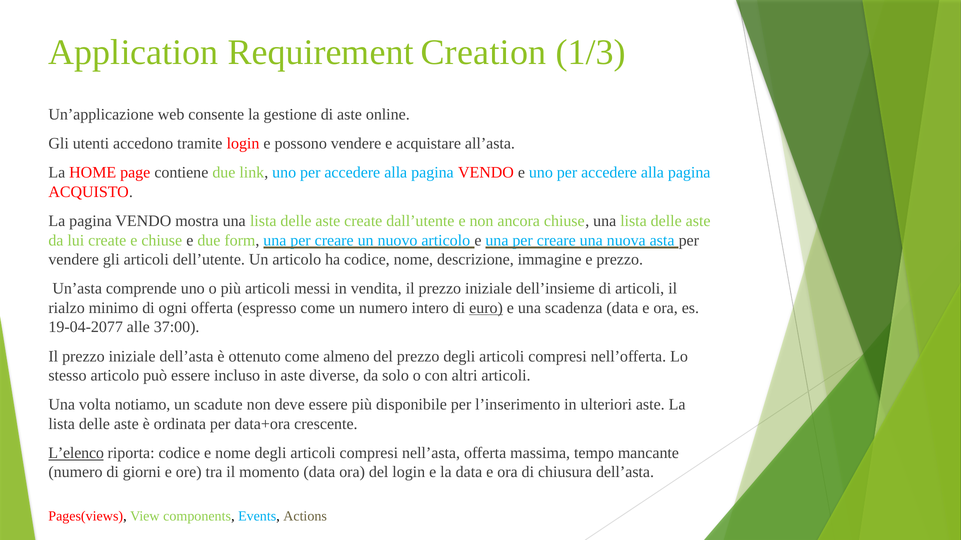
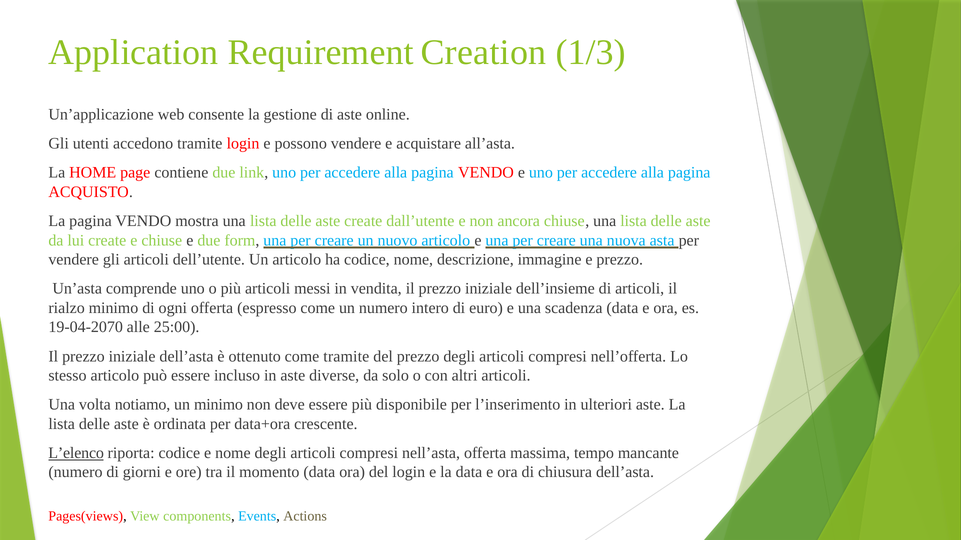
euro underline: present -> none (486, 308)
19-04-2077: 19-04-2077 -> 19-04-2070 (86, 327)
37:00: 37:00 -> 25:00 (177, 327)
come almeno: almeno -> tramite (346, 357)
un scadute: scadute -> minimo (219, 405)
